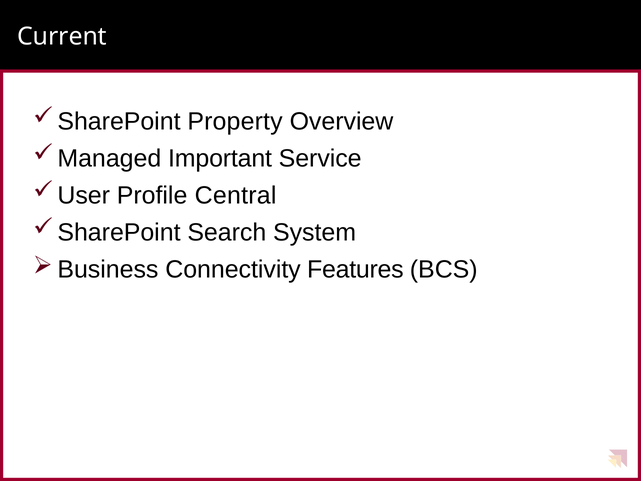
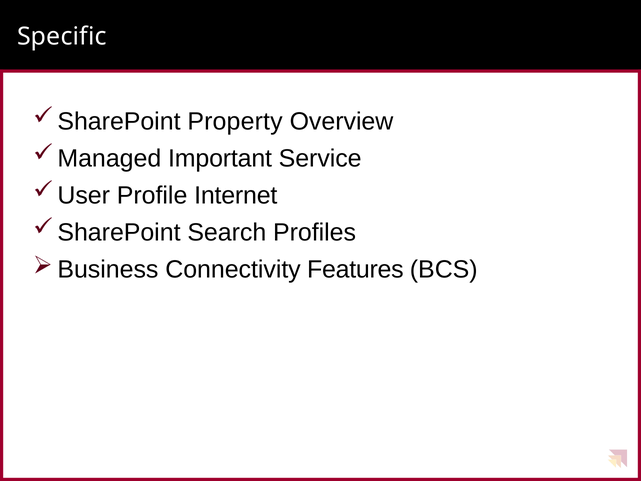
Current: Current -> Specific (62, 36)
Central: Central -> Internet (236, 195)
System: System -> Profiles (315, 232)
